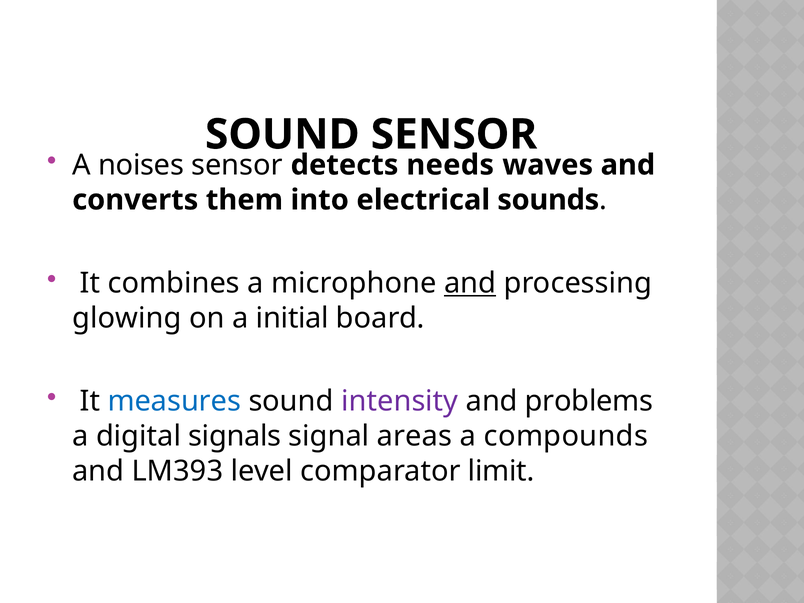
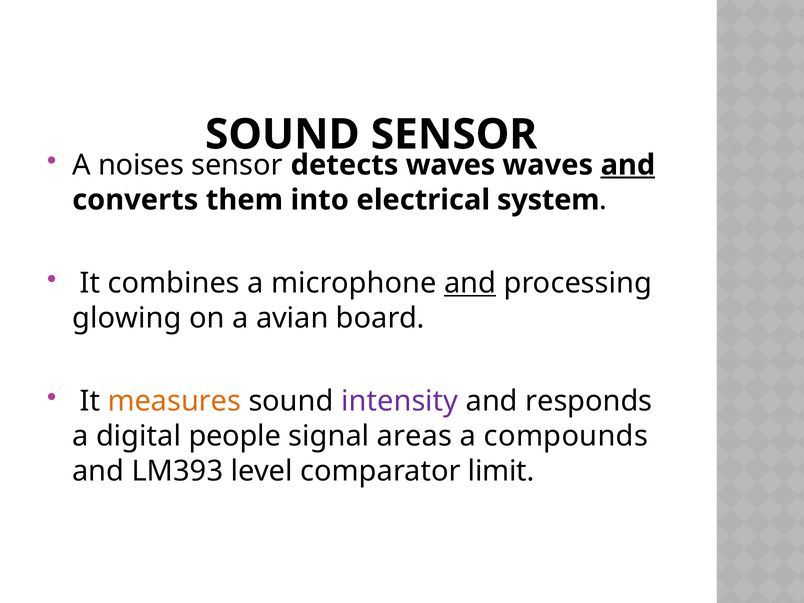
detects needs: needs -> waves (450, 165)
and underline: none -> present (628, 165)
sounds: sounds -> system (548, 200)
initial: initial -> avian (292, 318)
measures colour: blue -> orange (174, 401)
problems: problems -> responds (589, 401)
signals: signals -> people (235, 436)
